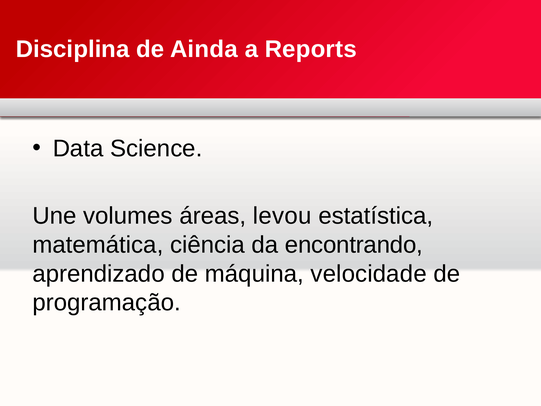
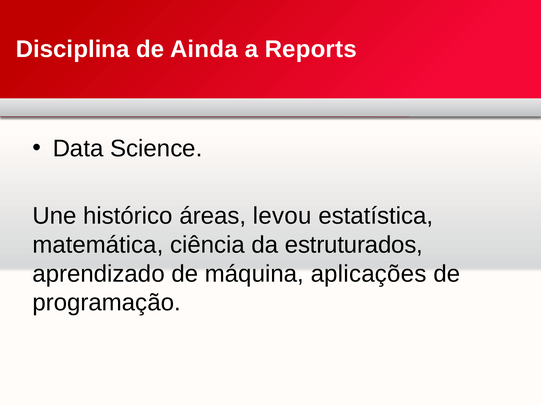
volumes: volumes -> histórico (128, 216)
encontrando: encontrando -> estruturados (354, 245)
velocidade: velocidade -> aplicações (369, 274)
